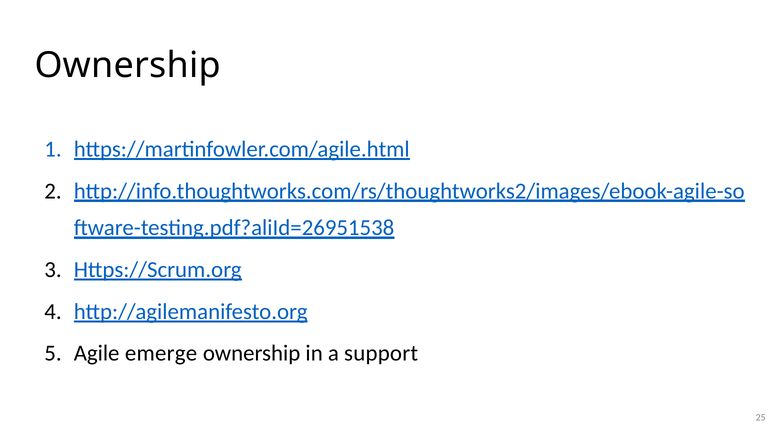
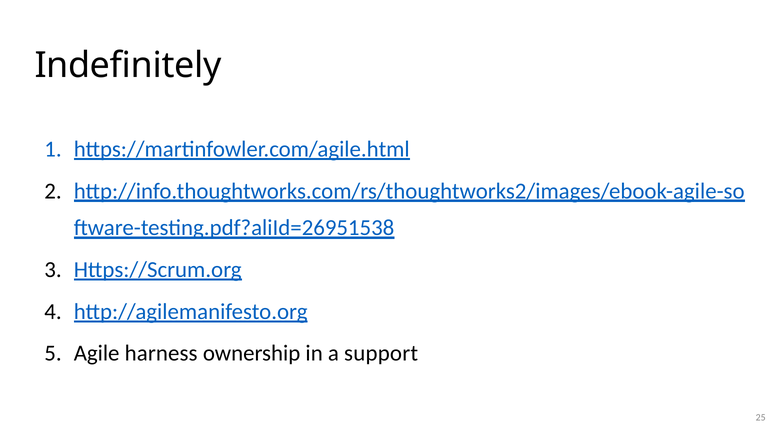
Ownership: Ownership -> Indefinitely (128, 65)
emerge: emerge -> harness (161, 353)
